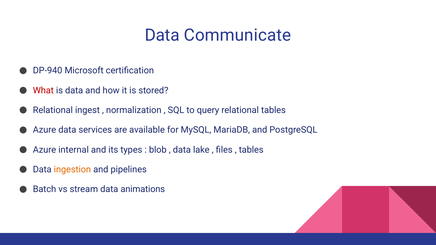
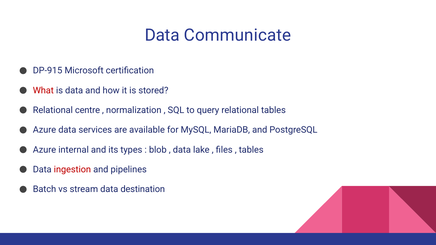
DP-940: DP-940 -> DP-915 (48, 71)
ingest: ingest -> centre (87, 110)
ingestion colour: orange -> red (72, 170)
animations: animations -> destination (143, 189)
